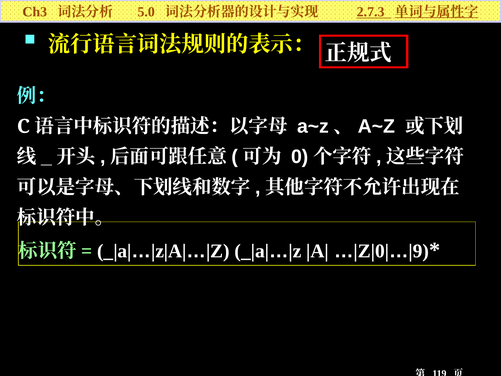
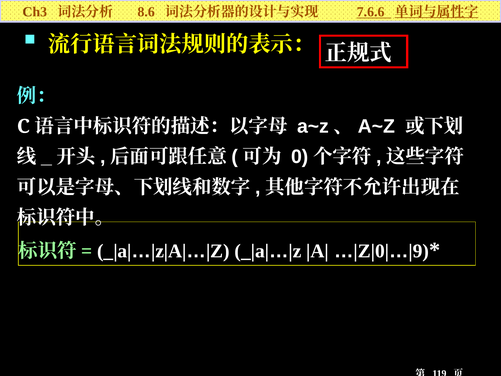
5.0: 5.0 -> 8.6 (146, 12)
2.7.3: 2.7.3 -> 7.6.6 (371, 12)
